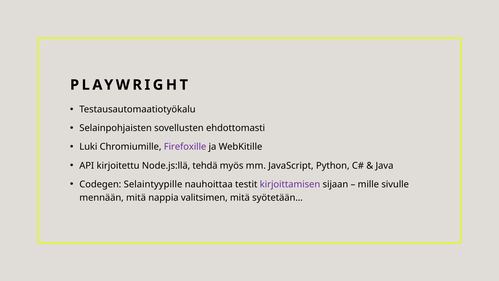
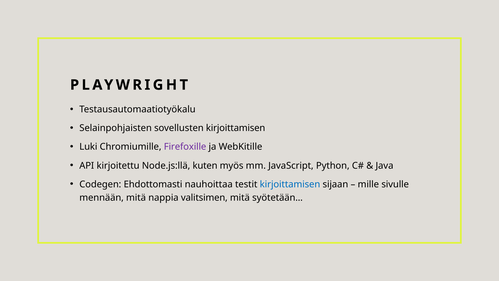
sovellusten ehdottomasti: ehdottomasti -> kirjoittamisen (236, 128)
tehdä: tehdä -> kuten (205, 165)
Selaintyypille: Selaintyypille -> Ehdottomasti (153, 184)
kirjoittamisen colour: purple -> blue (290, 184)
